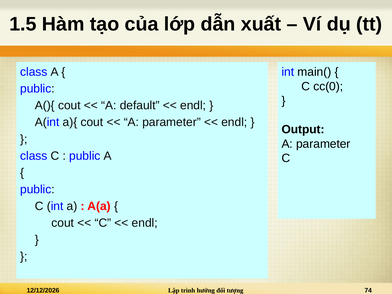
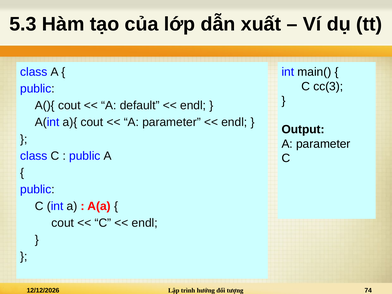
1.5: 1.5 -> 5.3 (23, 24)
cc(0: cc(0 -> cc(3 (328, 86)
